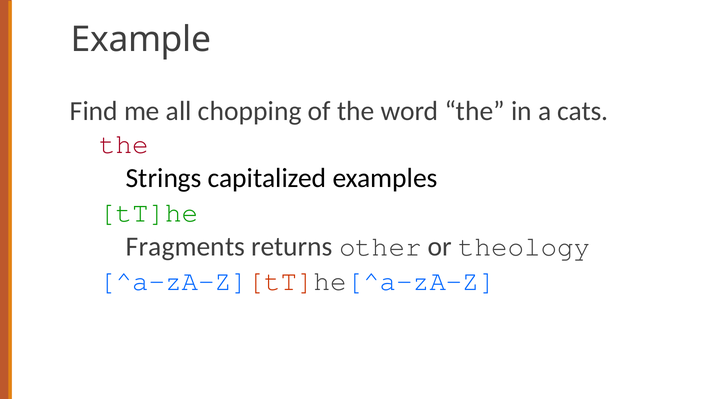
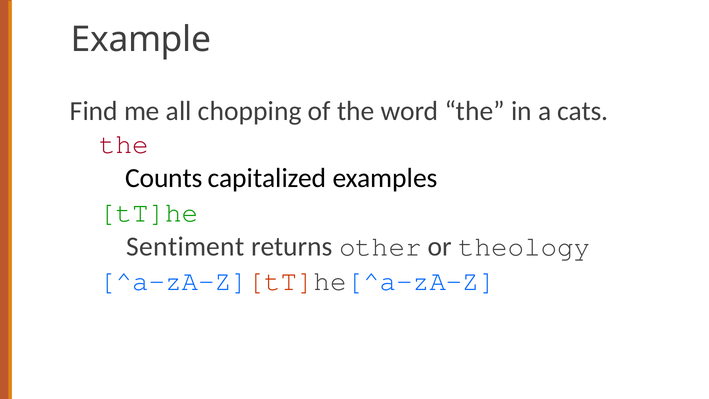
Strings: Strings -> Counts (164, 178)
Fragments: Fragments -> Sentiment (185, 247)
